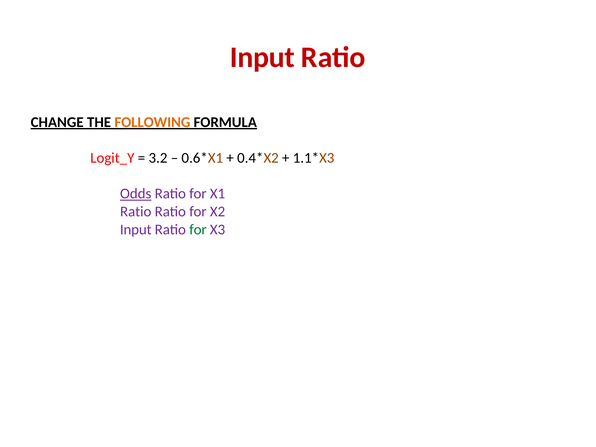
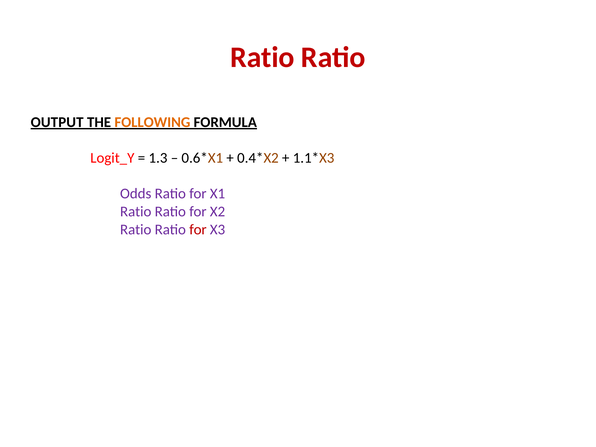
Input: Input -> Ratio (262, 57)
CHANGE: CHANGE -> OUTPUT (57, 122)
3.2: 3.2 -> 1.3 (158, 158)
Odds underline: present -> none (136, 194)
Input: Input -> Ratio (136, 229)
for colour: green -> red (198, 229)
